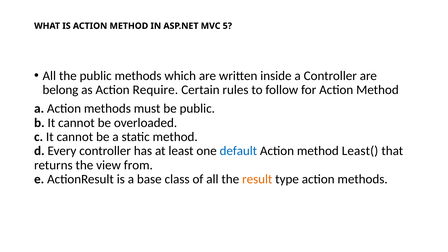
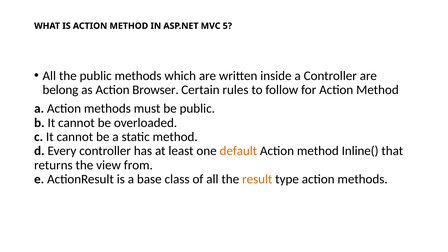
Require: Require -> Browser (156, 90)
default colour: blue -> orange (238, 151)
Least(: Least( -> Inline( (360, 151)
